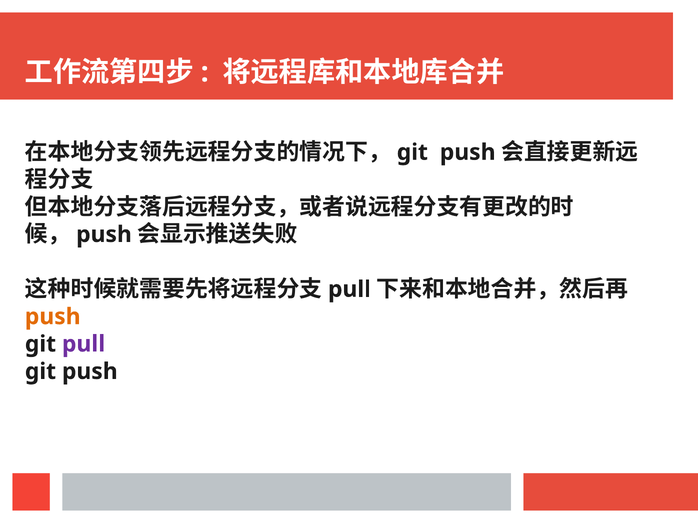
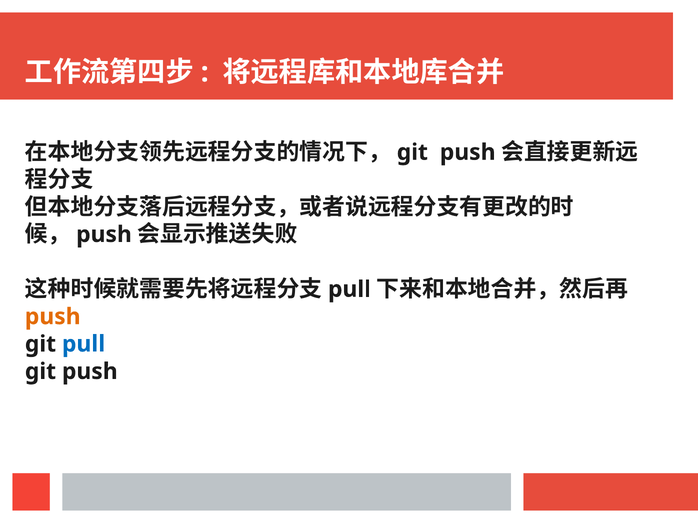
pull colour: purple -> blue (83, 344)
